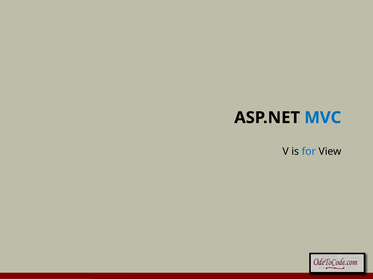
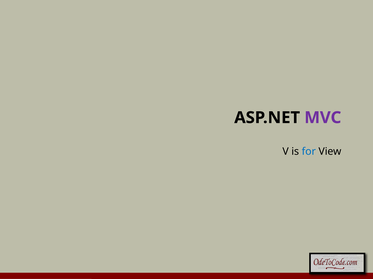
MVC colour: blue -> purple (323, 118)
